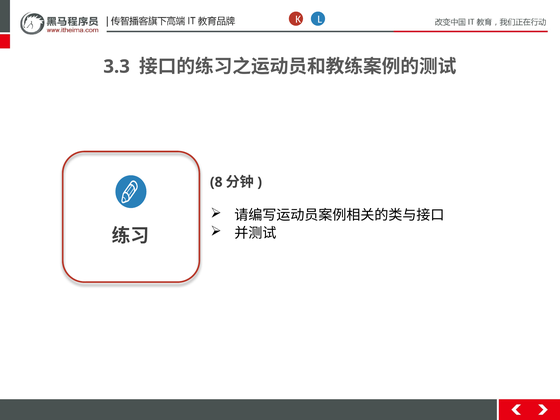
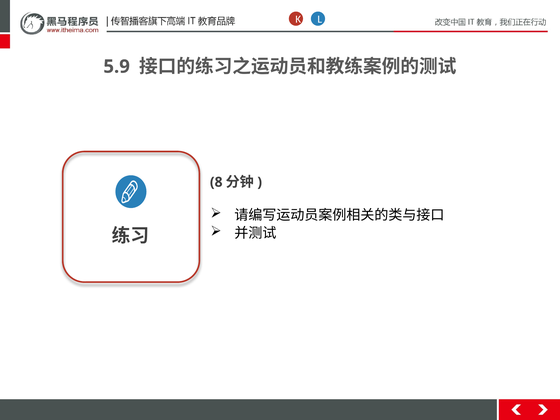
3.3: 3.3 -> 5.9 (117, 67)
